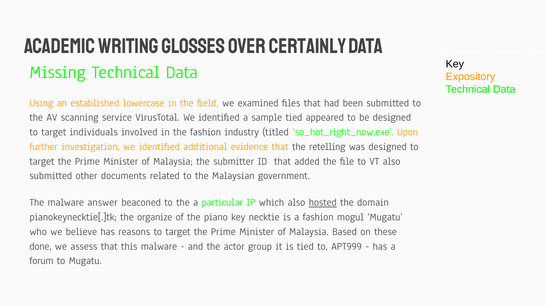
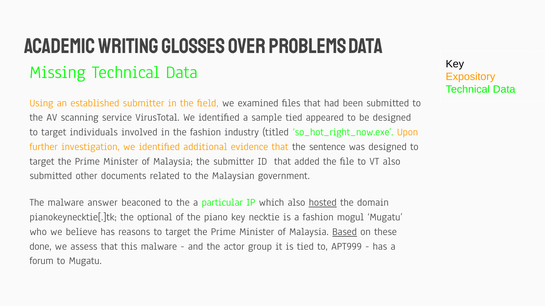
certainly: certainly -> problems (308, 46)
established lowercase: lowercase -> submitter (144, 103)
retelling: retelling -> sentence (327, 147)
organize: organize -> optional (155, 217)
Based underline: none -> present (345, 232)
